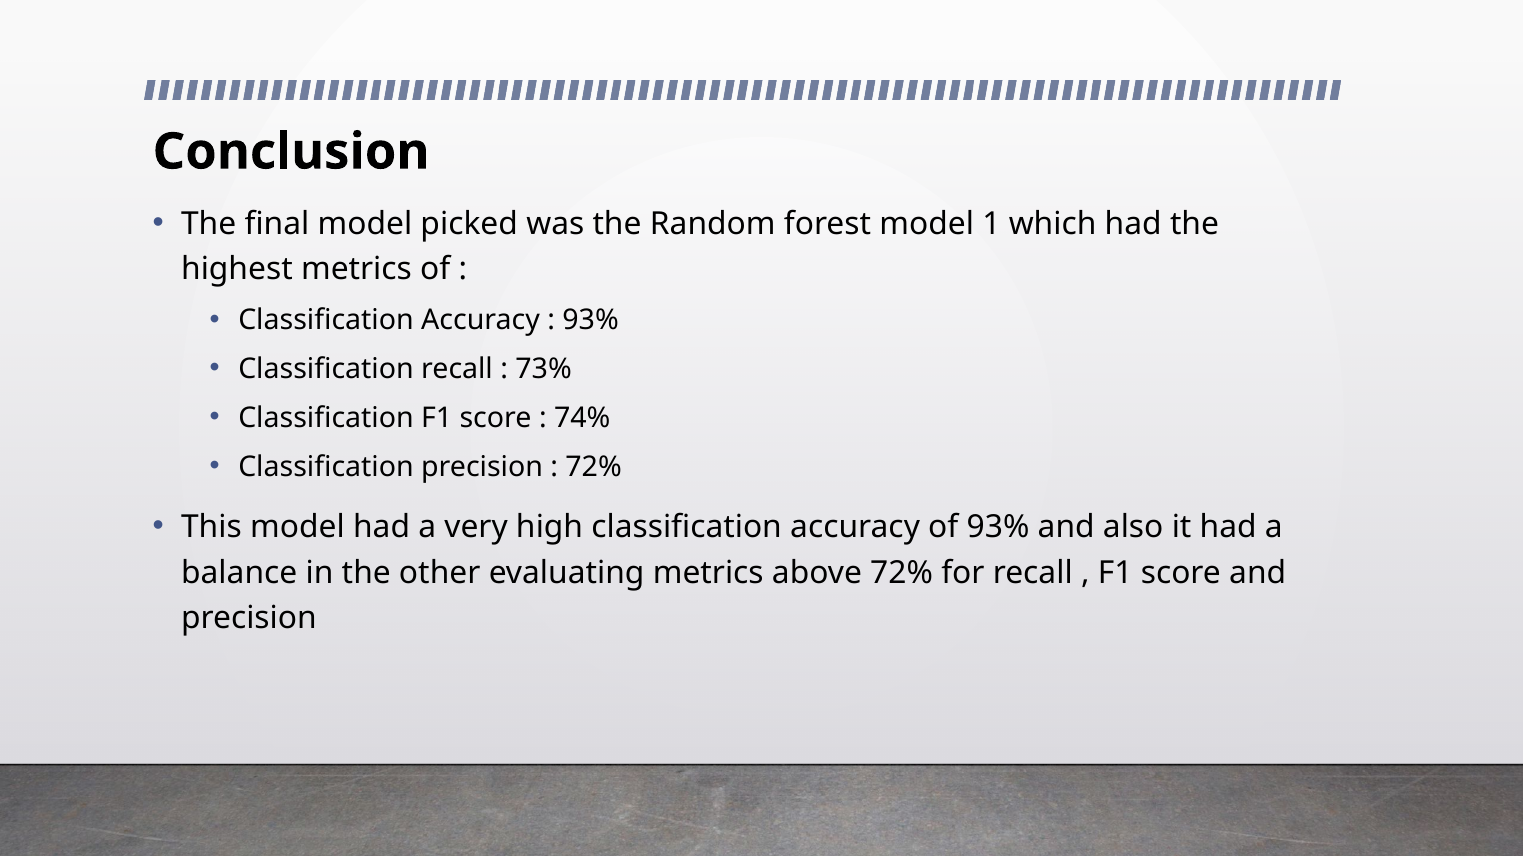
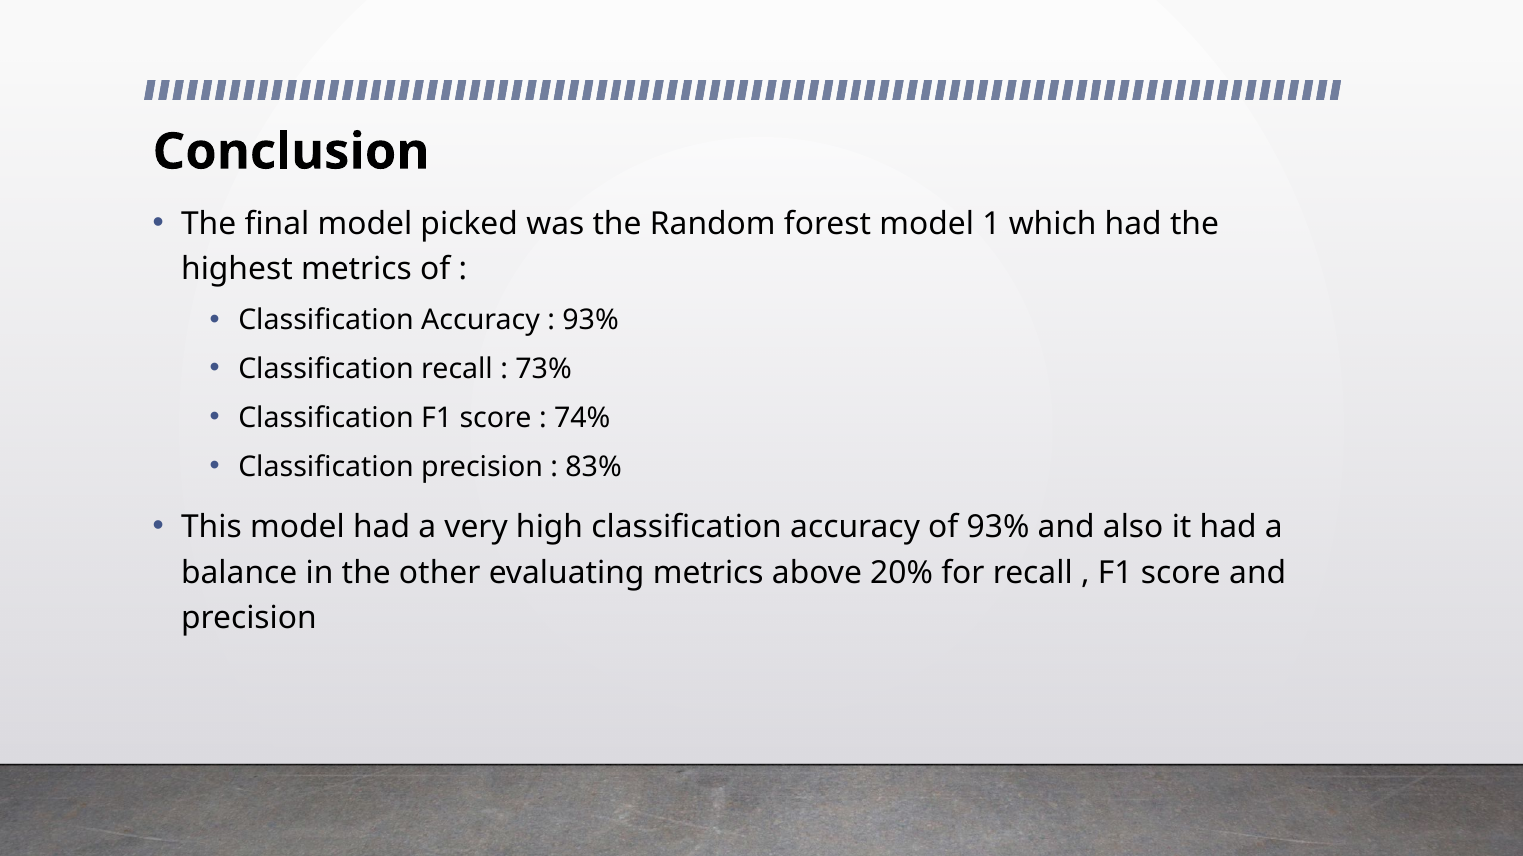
72%: 72% -> 83% (594, 467)
above 72%: 72% -> 20% (902, 573)
